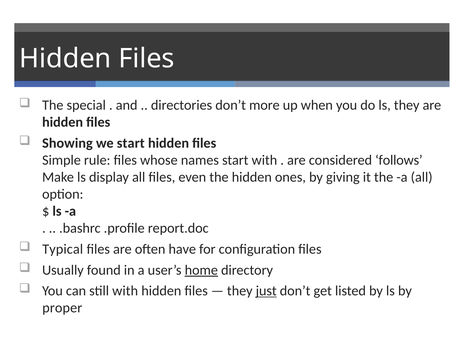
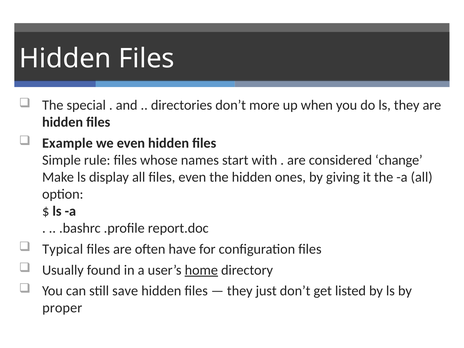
Showing: Showing -> Example (67, 143)
we start: start -> even (131, 143)
follows: follows -> change (399, 160)
still with: with -> save (125, 291)
just underline: present -> none (266, 291)
